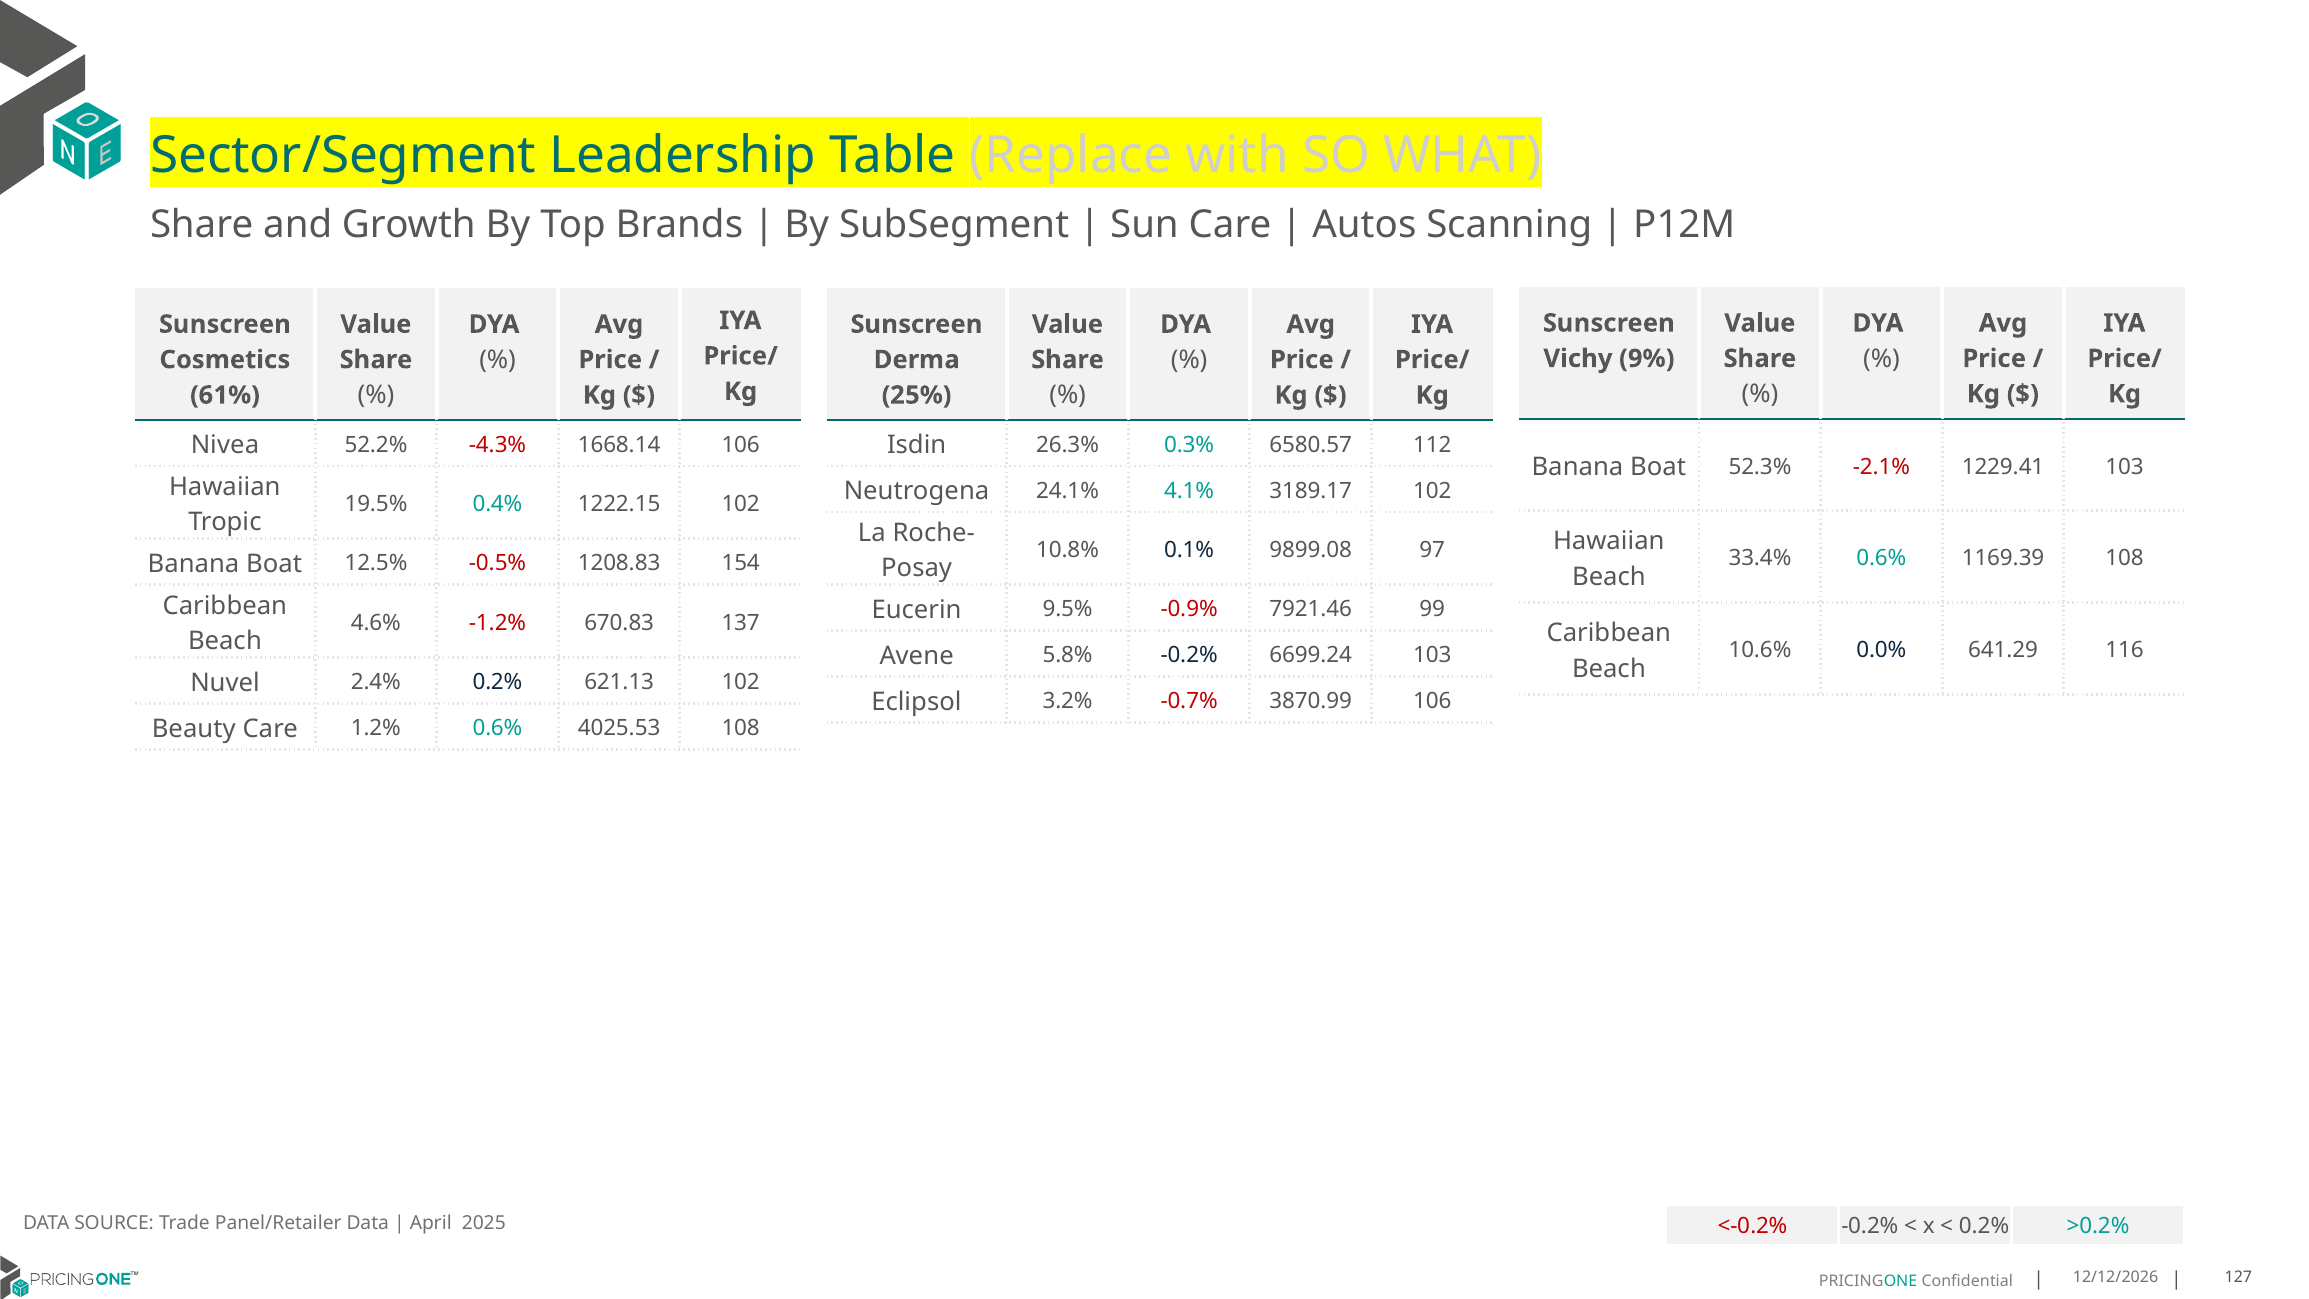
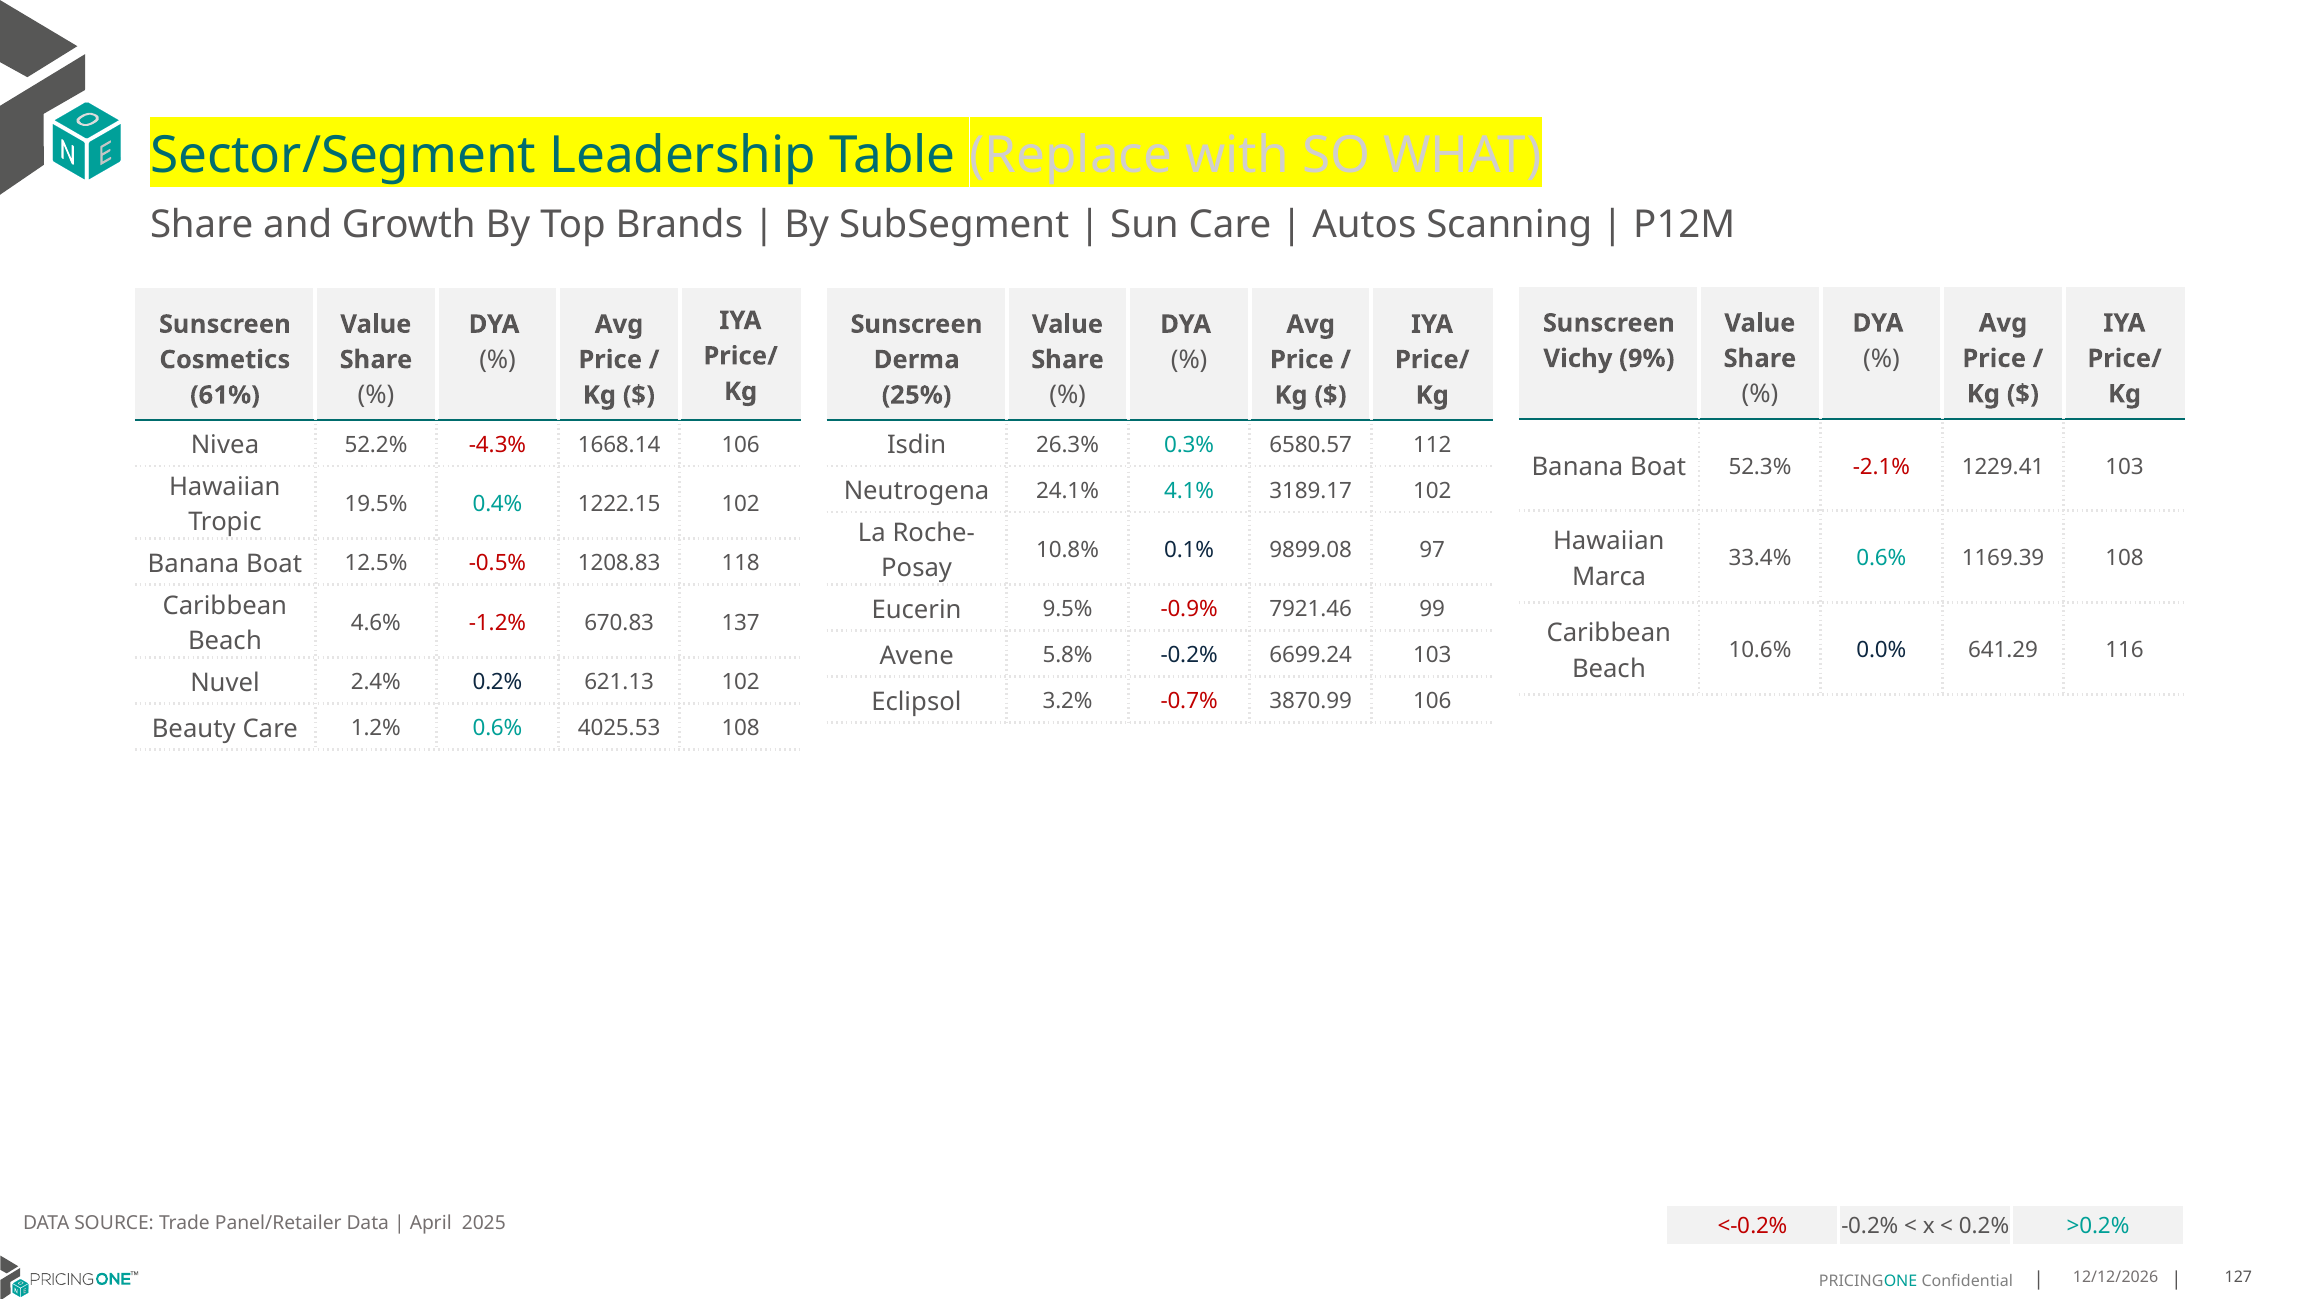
154: 154 -> 118 (741, 563)
Beach: Beach -> Marca (1609, 577)
